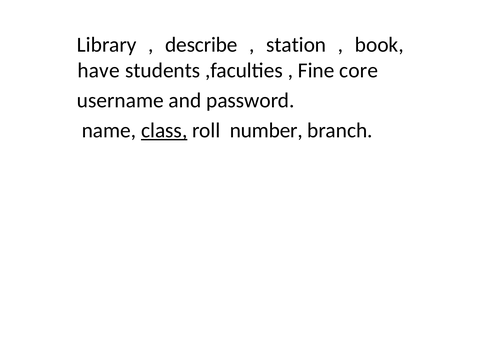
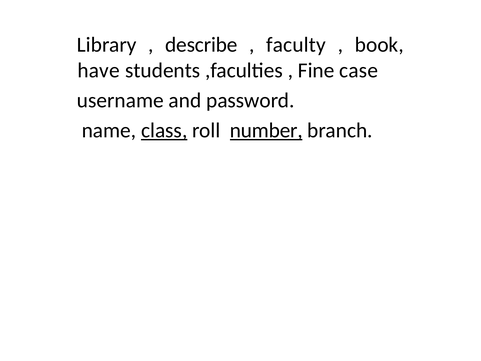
station: station -> faculty (296, 45)
core: core -> case (359, 70)
number underline: none -> present (266, 130)
